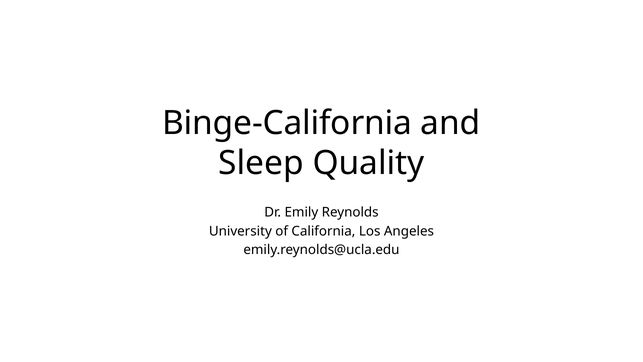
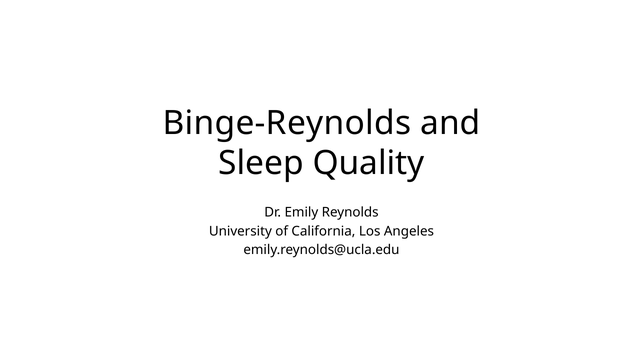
Binge-California: Binge-California -> Binge-Reynolds (287, 123)
